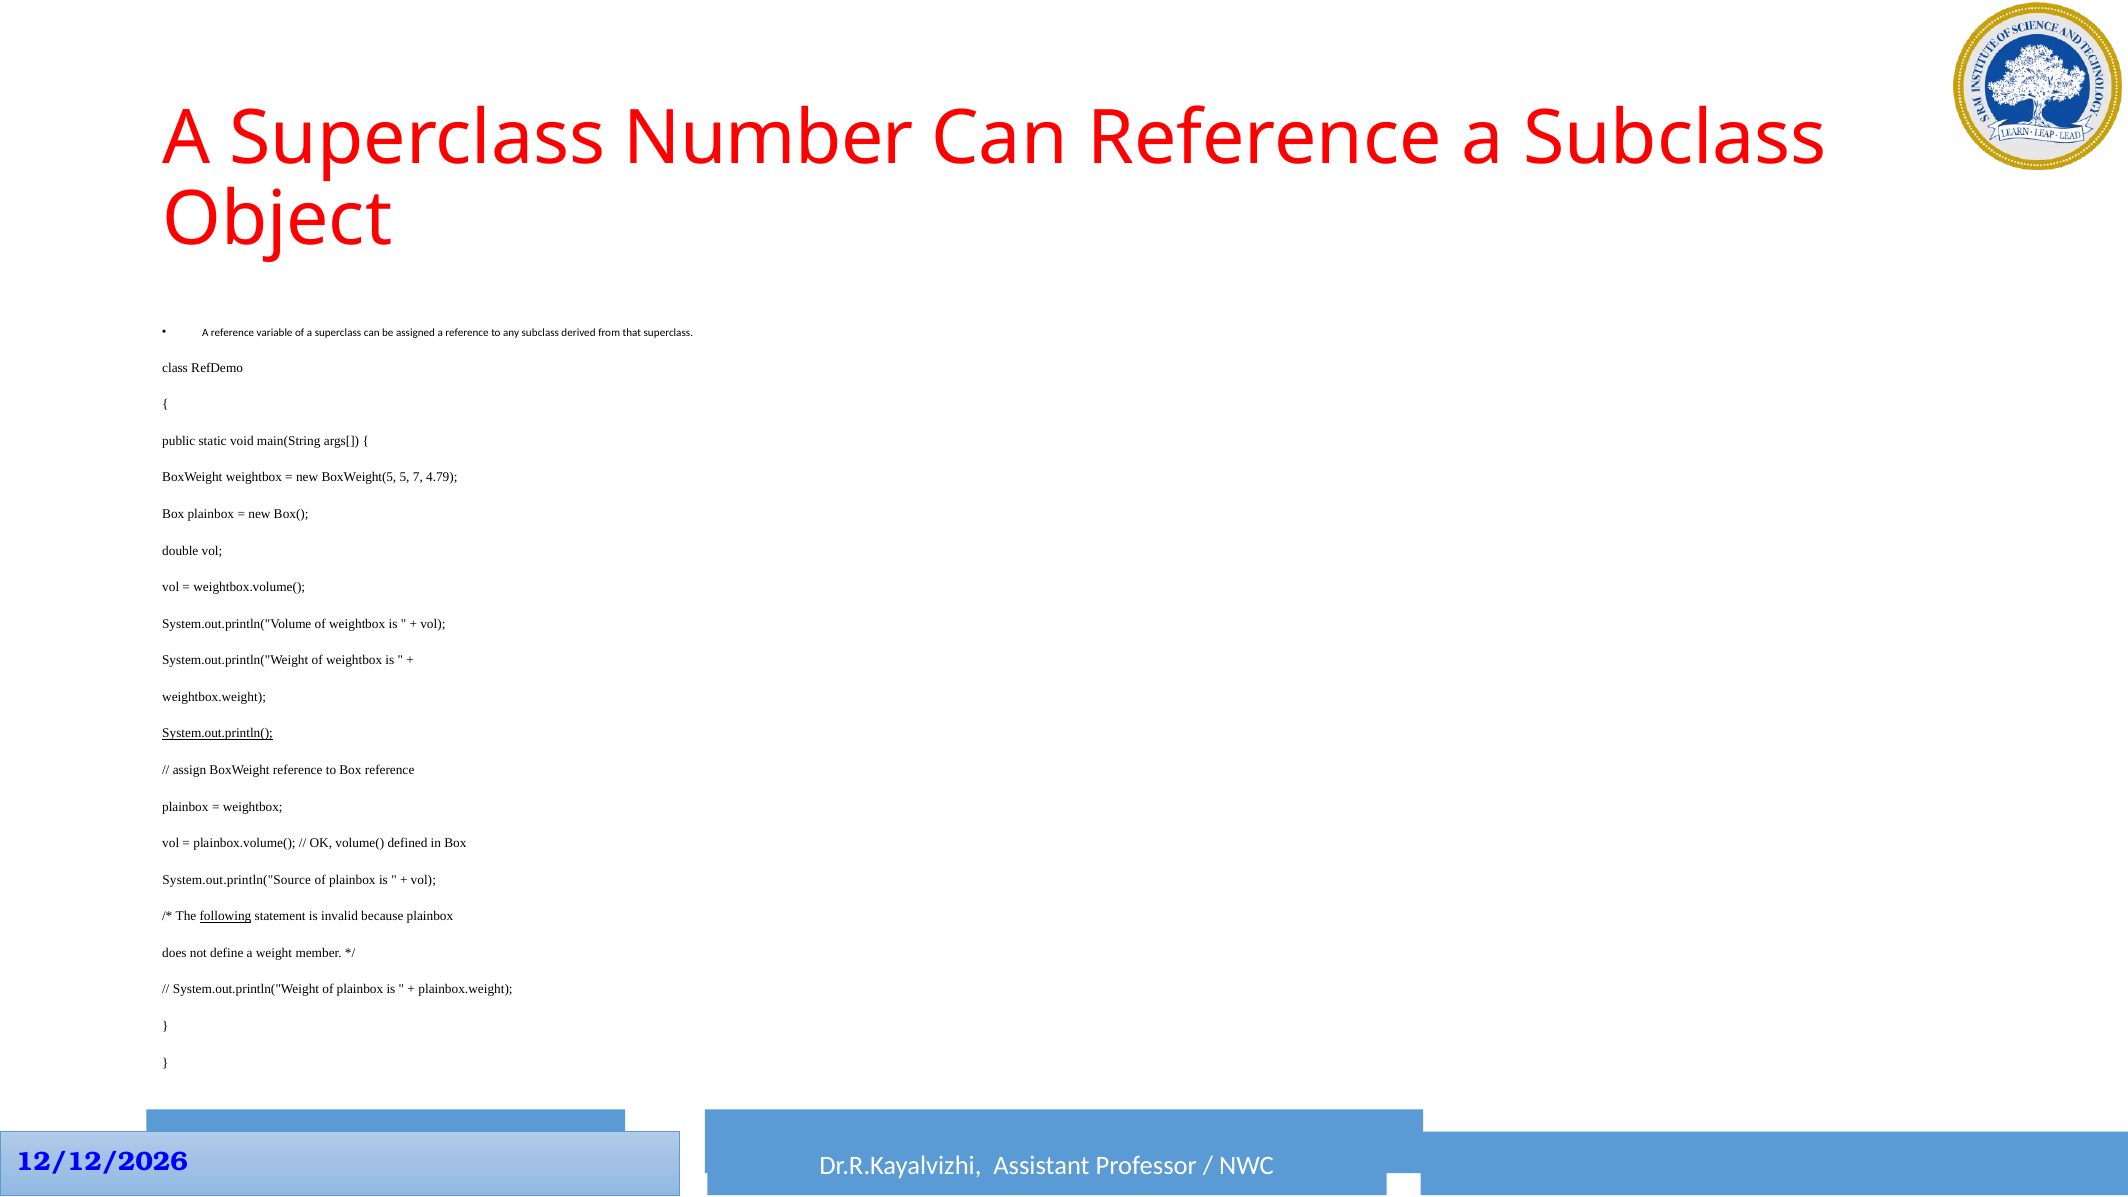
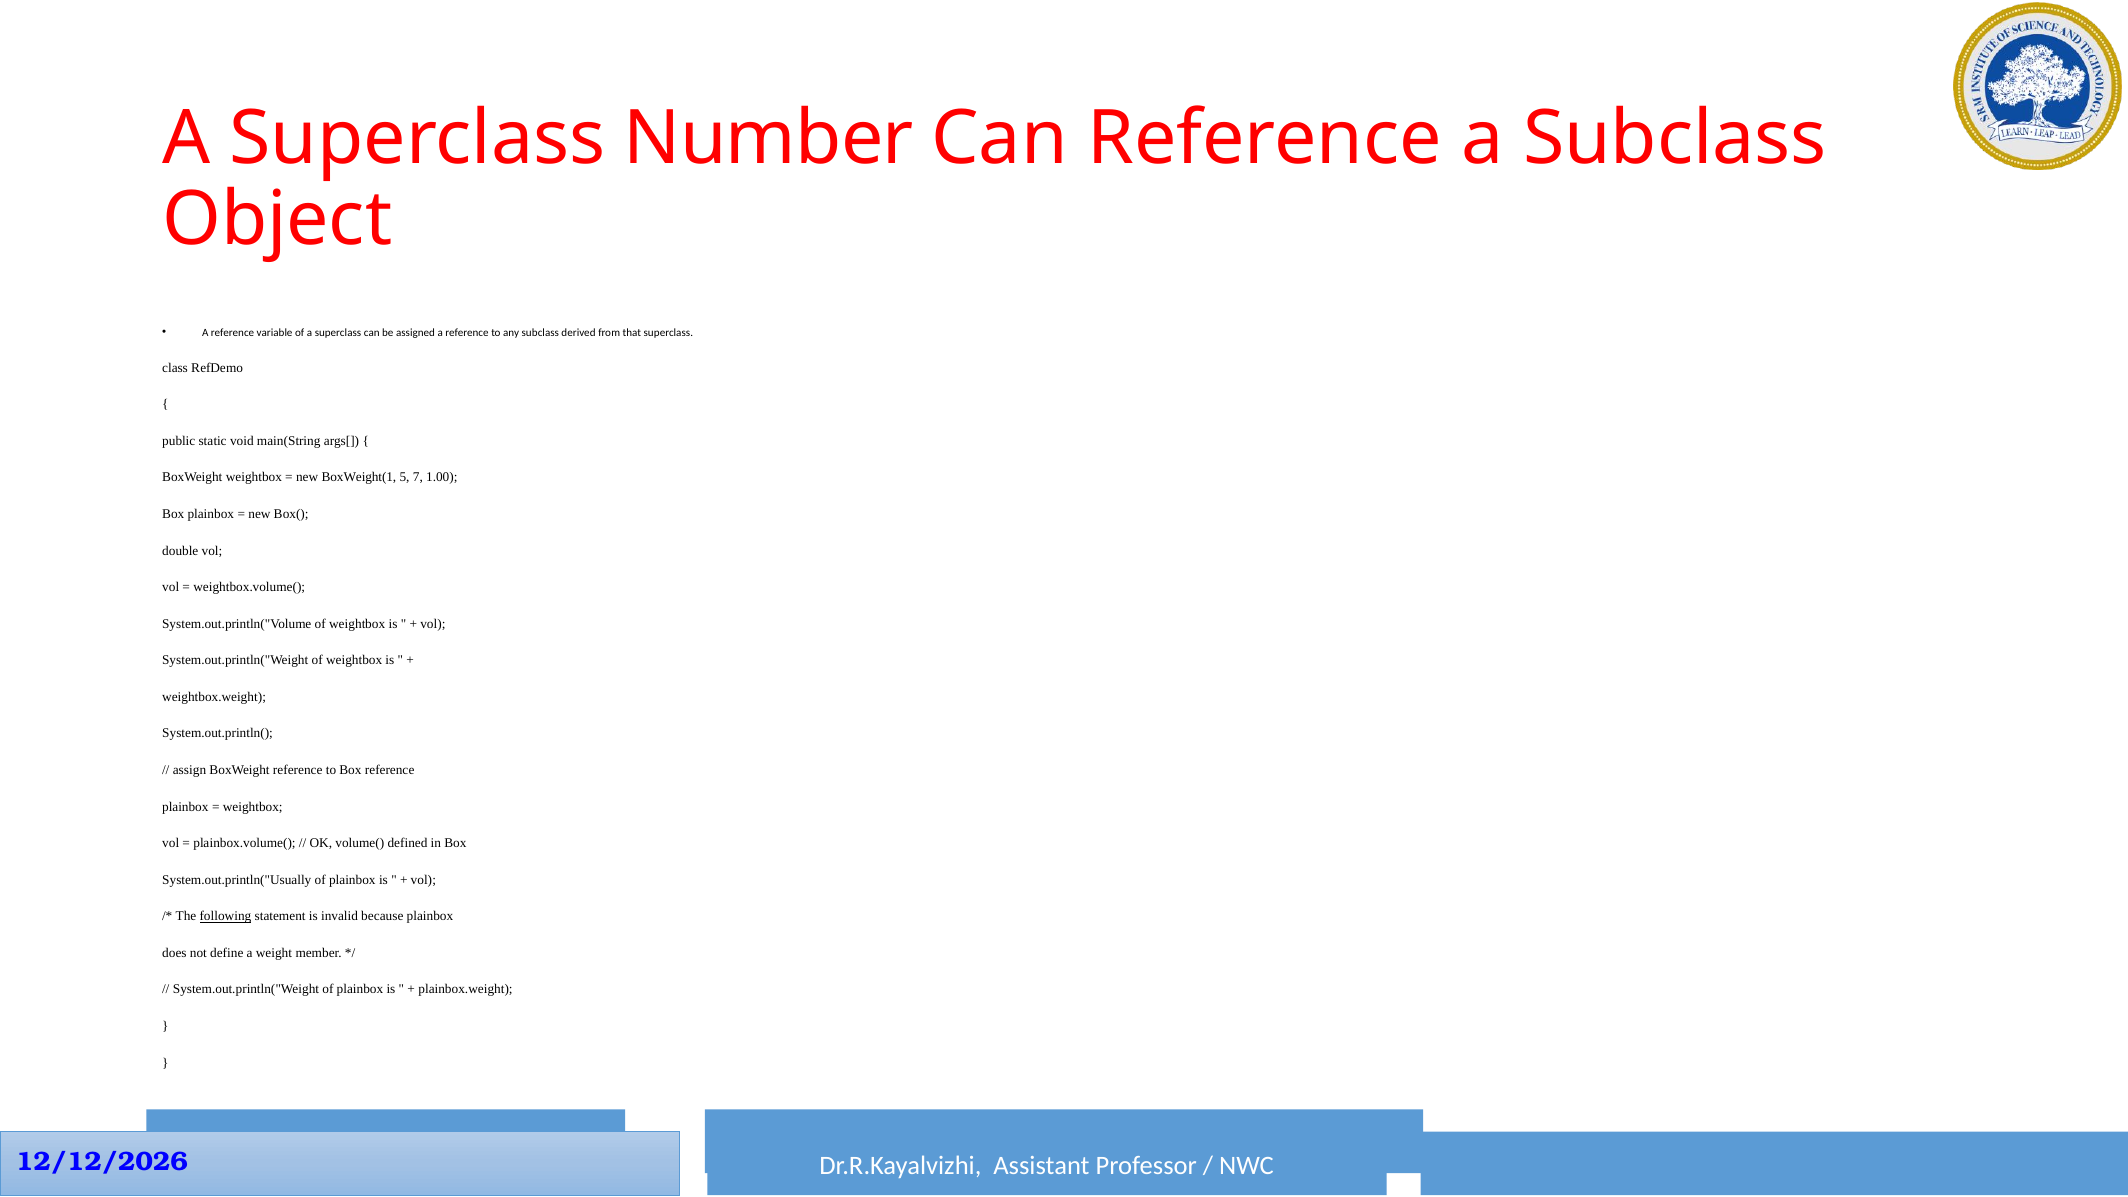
BoxWeight(5: BoxWeight(5 -> BoxWeight(1 (359, 478)
4.79: 4.79 -> 1.00 (442, 478)
System.out.println( underline: present -> none (218, 734)
System.out.println("Source: System.out.println("Source -> System.out.println("Usually (237, 880)
